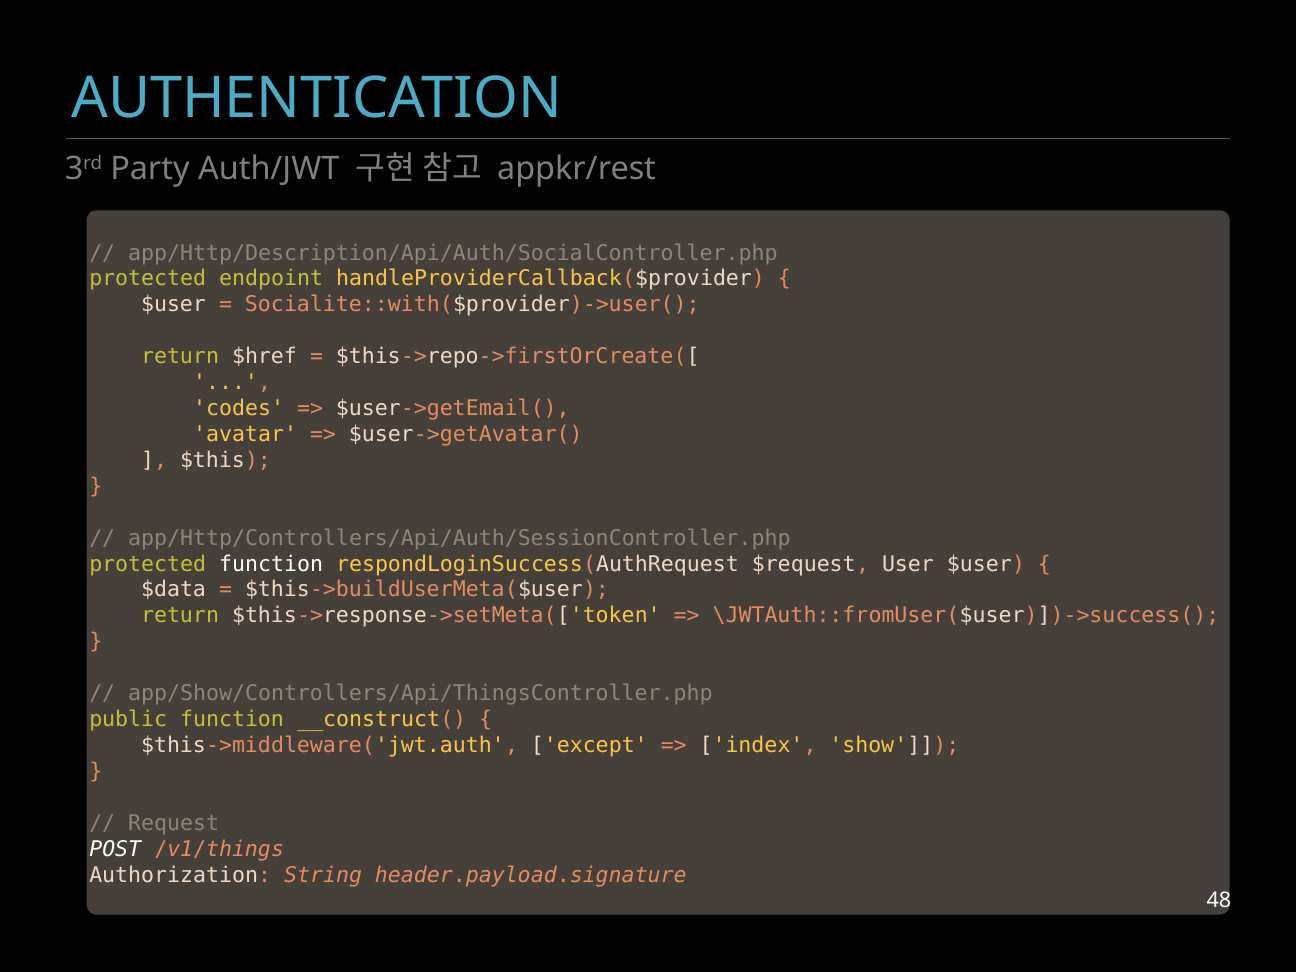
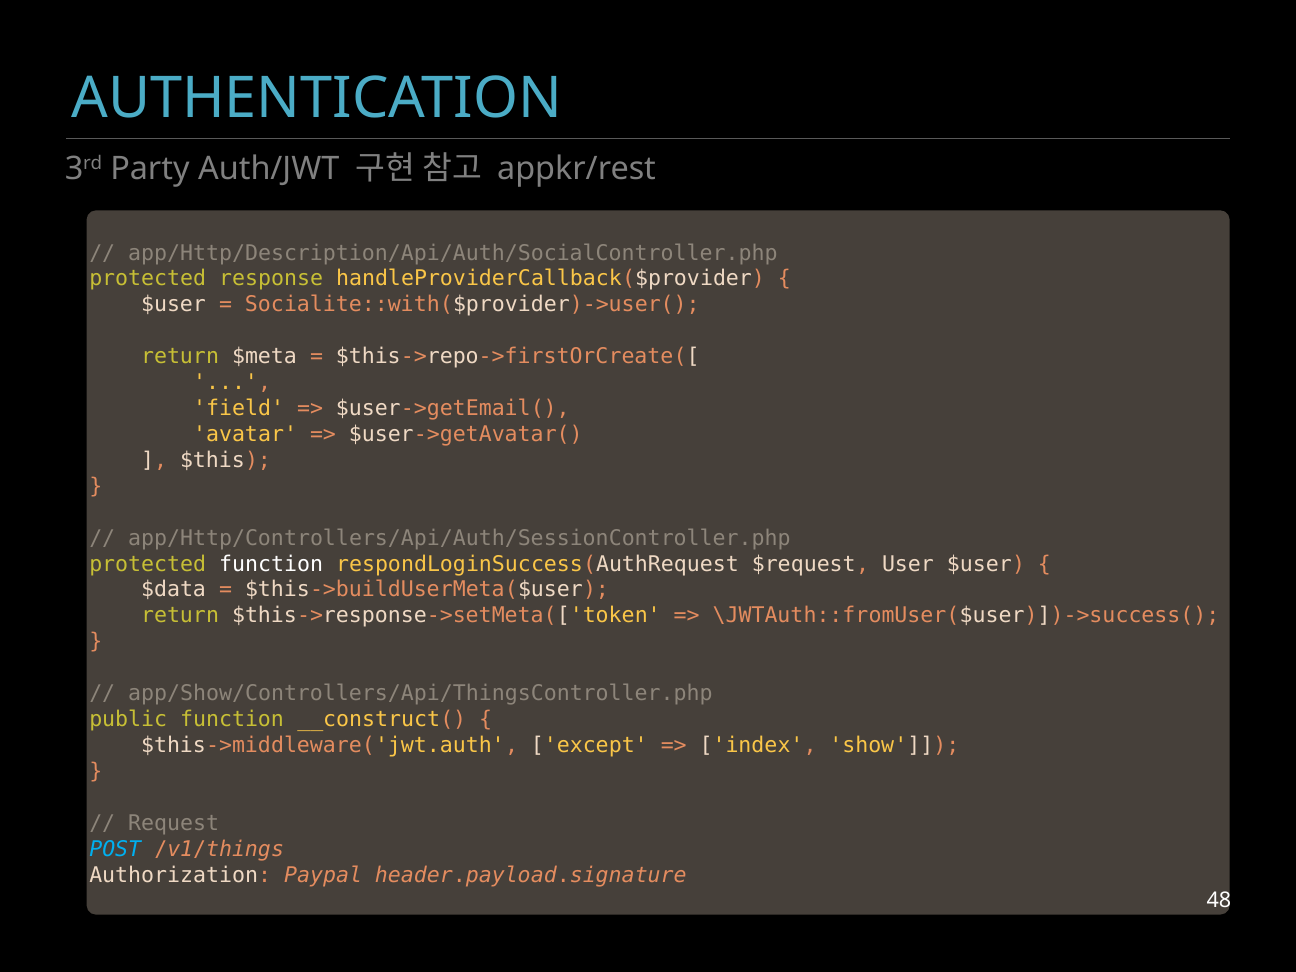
endpoint: endpoint -> response (271, 279)
$href: $href -> $meta (264, 357)
codes: codes -> field (239, 408)
POST colour: white -> light blue (115, 849)
String: String -> Paypal (323, 875)
